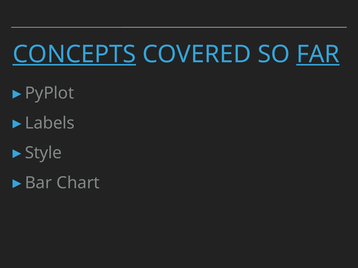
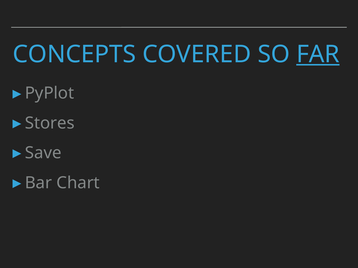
CONCEPTS underline: present -> none (74, 54)
Labels: Labels -> Stores (50, 123)
Style: Style -> Save (43, 153)
